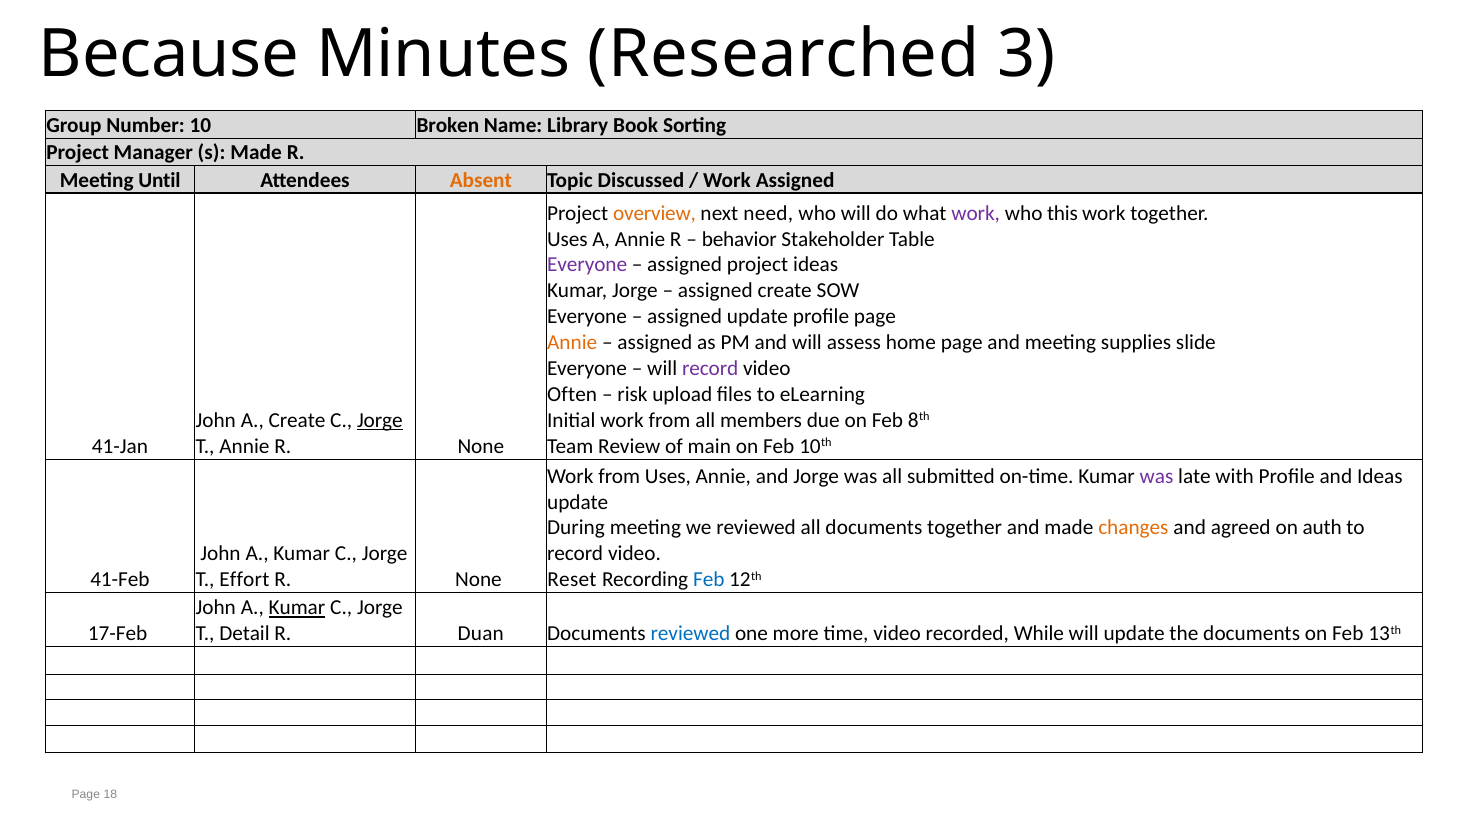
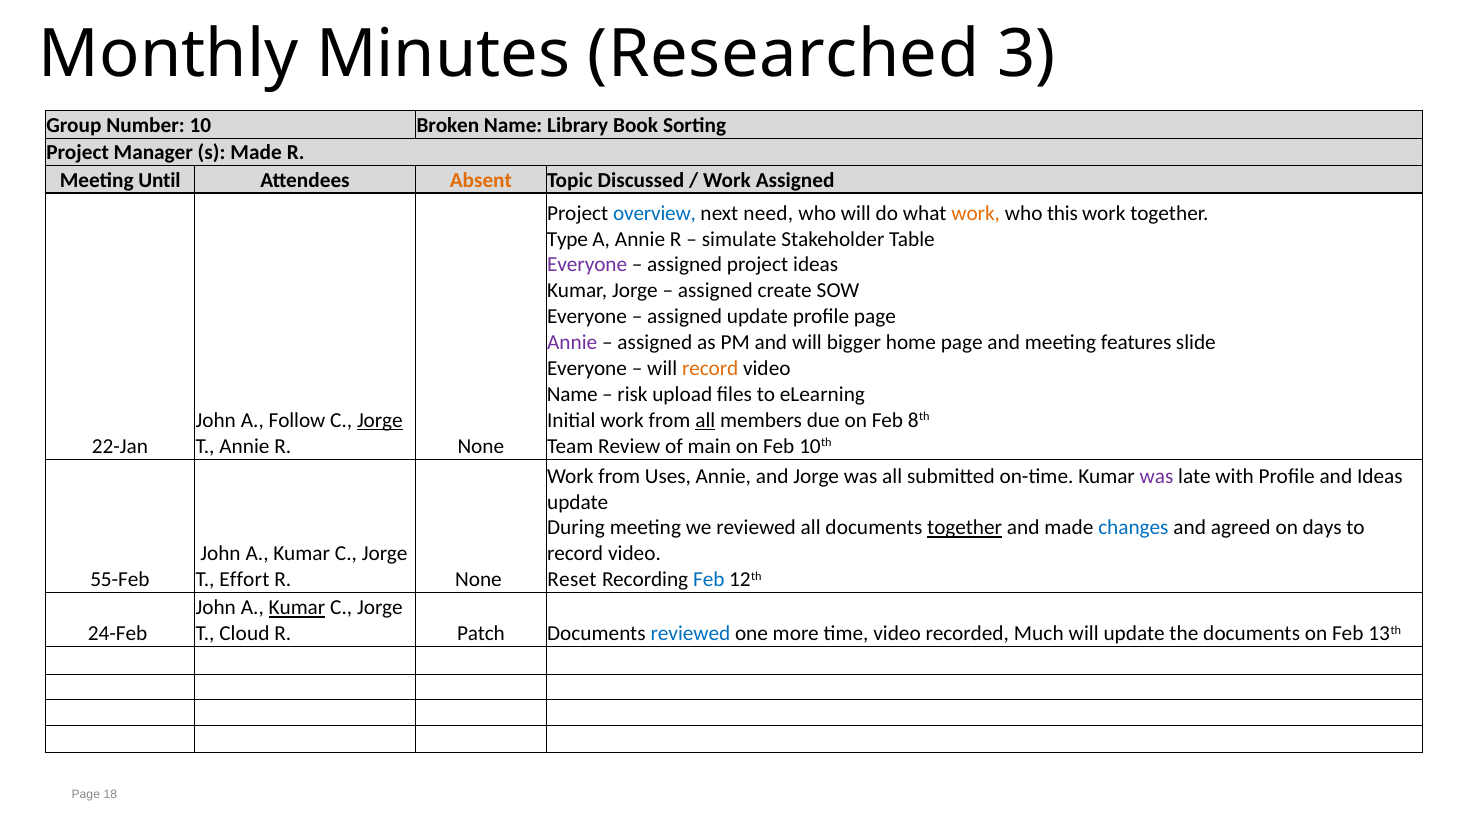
Because: Because -> Monthly (169, 55)
overview colour: orange -> blue (654, 213)
work colour: purple -> orange (976, 213)
Uses: Uses -> Type (567, 239)
behavior: behavior -> simulate (739, 239)
Annie colour: orange -> purple (572, 342)
assess: assess -> bigger (854, 342)
supplies: supplies -> features (1136, 342)
record colour: purple -> orange (710, 368)
Often: Often -> Name (572, 394)
A Create: Create -> Follow (297, 420)
all underline: none -> present (705, 420)
41-Jan: 41-Jan -> 22-Jan (120, 446)
together underline: none -> present (965, 528)
changes colour: orange -> blue (1133, 528)
auth: auth -> days (1322, 528)
41-Feb: 41-Feb -> 55-Feb (120, 579)
17-Feb: 17-Feb -> 24-Feb (118, 633)
Detail: Detail -> Cloud (244, 633)
Duan: Duan -> Patch (481, 633)
While: While -> Much (1039, 633)
